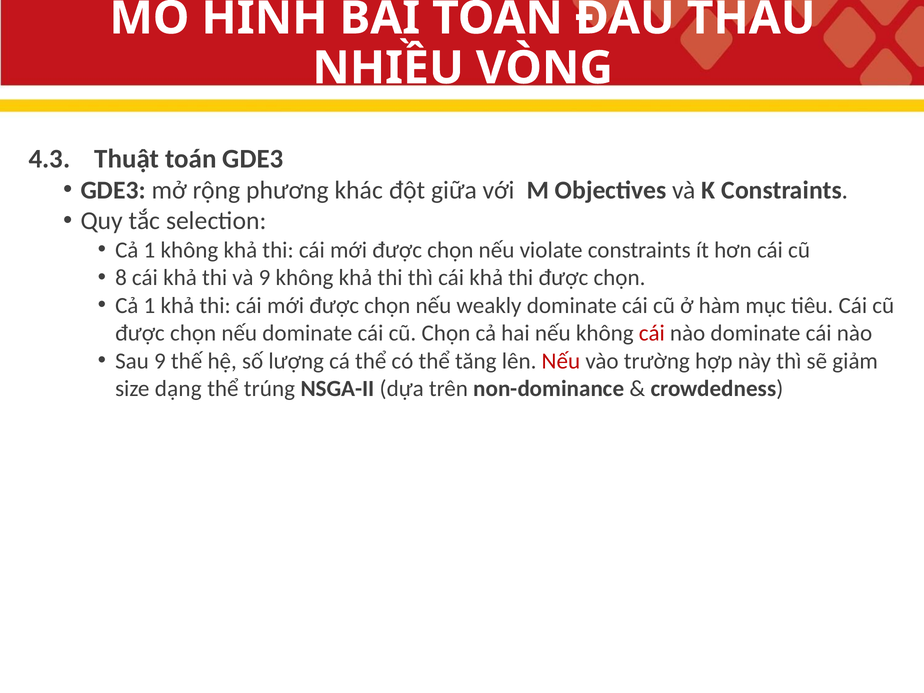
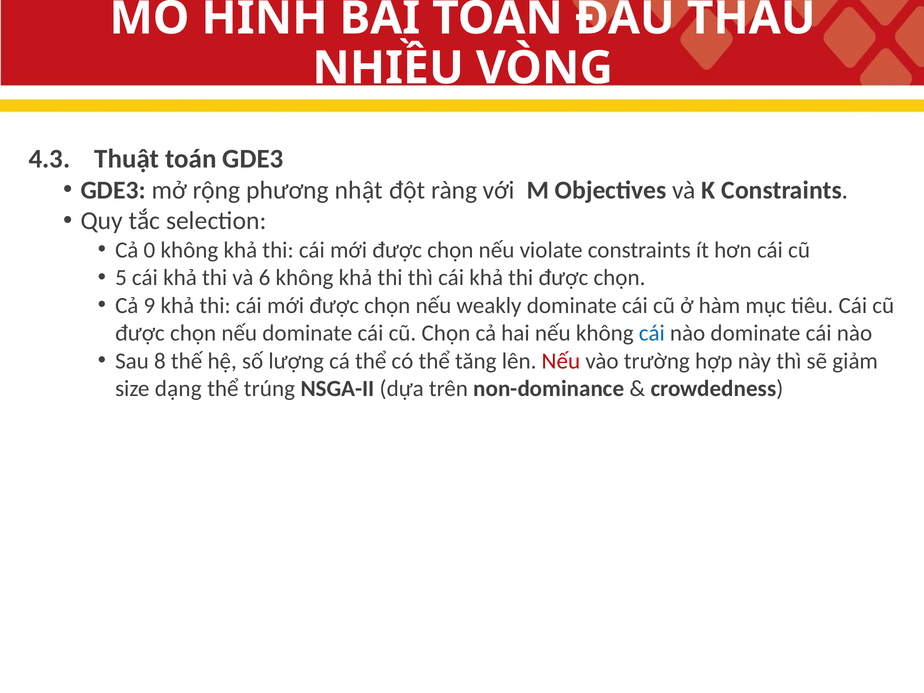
khác: khác -> nhật (359, 190)
giữa: giữa -> ràng (454, 190)
1: 1 -> 0 (149, 250)
8: 8 -> 5 (121, 278)
và 9: 9 -> 6 (265, 278)
1: 1 -> 9 (149, 306)
cái colour: red -> blue (652, 333)
Sau 9: 9 -> 8 (160, 361)
